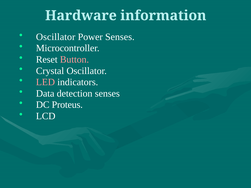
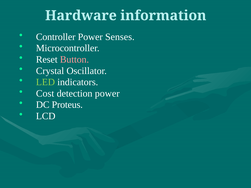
Oscillator: Oscillator -> Controller (56, 37)
LED colour: pink -> light green (45, 82)
Data: Data -> Cost (45, 94)
detection senses: senses -> power (107, 94)
